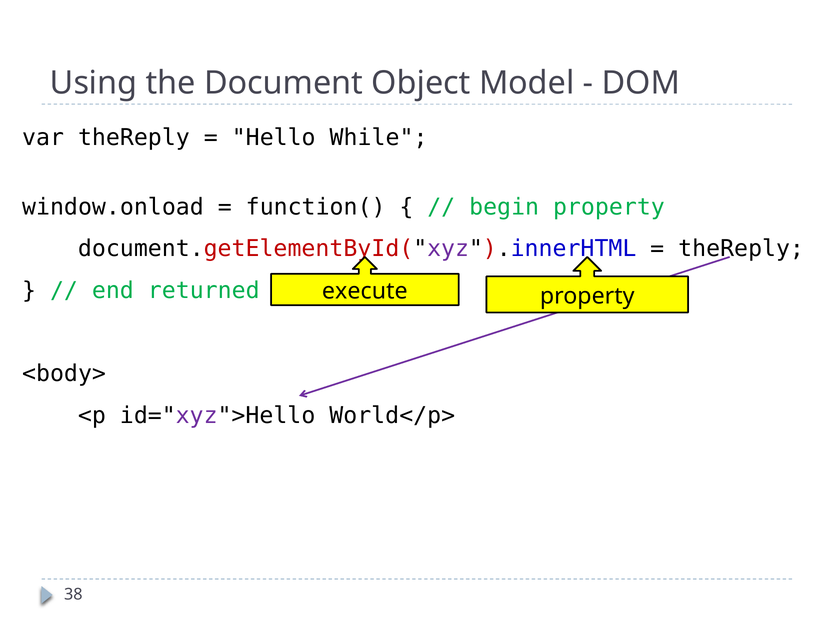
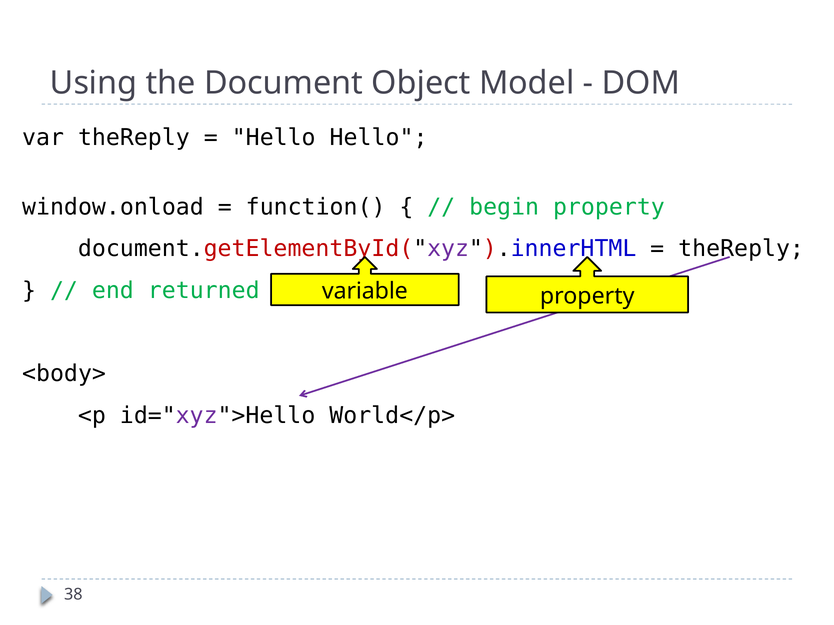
Hello While: While -> Hello (379, 138)
execute: execute -> variable (365, 291)
